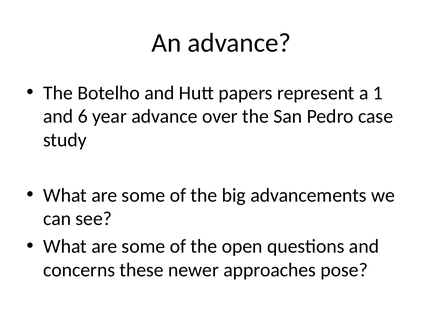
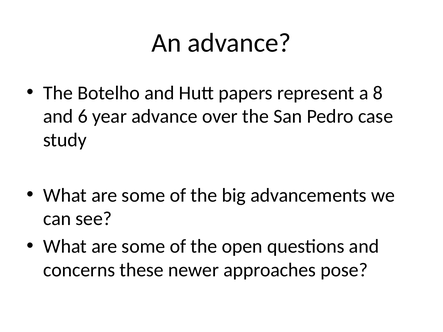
1: 1 -> 8 (378, 93)
